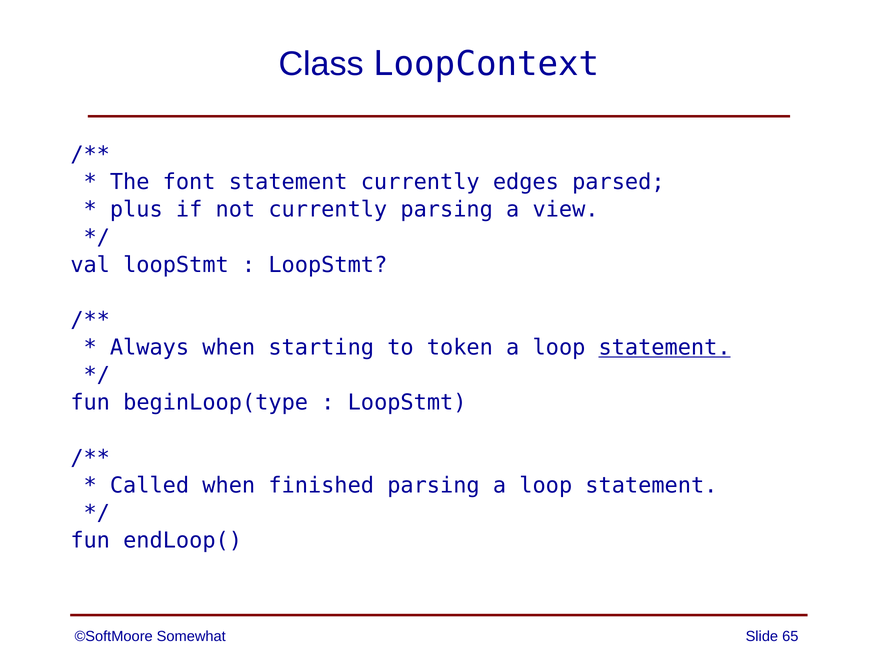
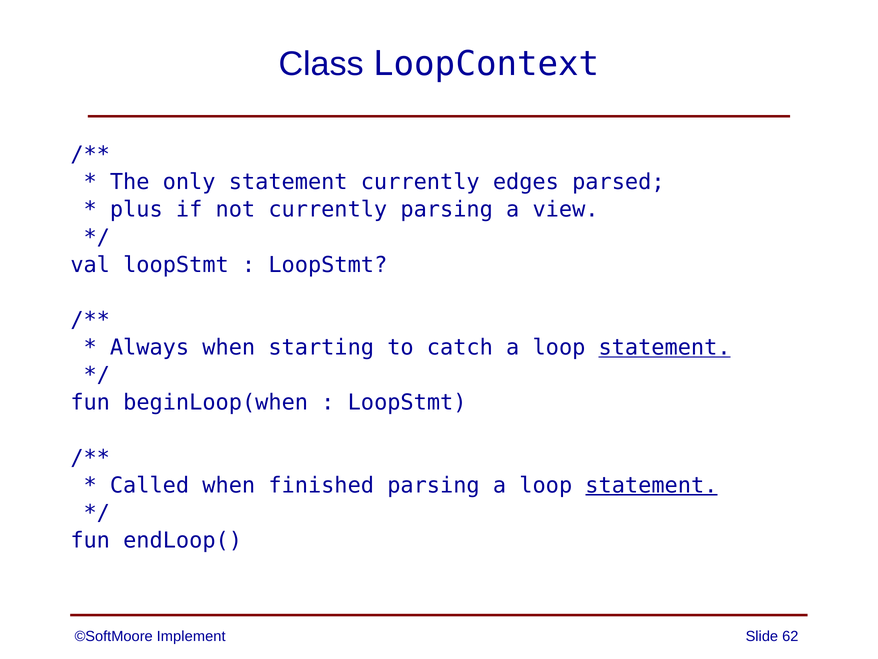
font: font -> only (189, 182)
token: token -> catch (460, 347)
beginLoop(type: beginLoop(type -> beginLoop(when (216, 402)
statement underline: none -> present (651, 485)
Somewhat: Somewhat -> Implement (191, 636)
65: 65 -> 62 (790, 636)
